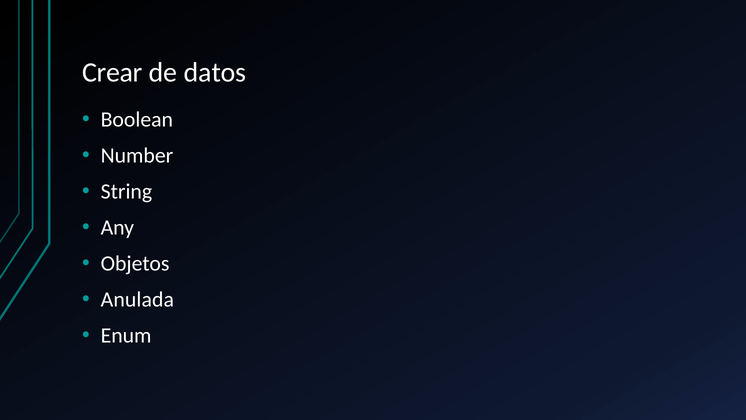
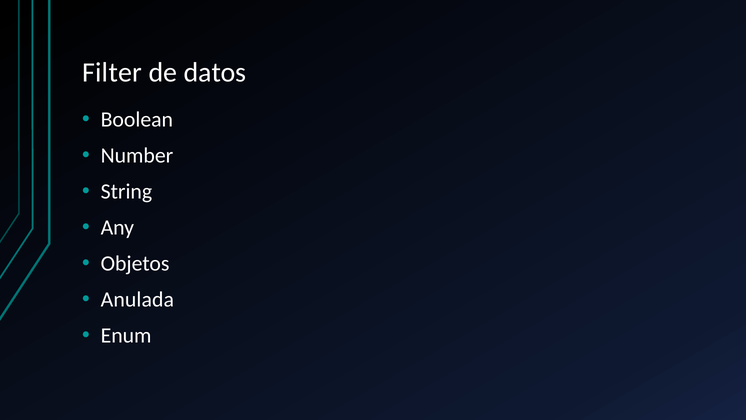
Crear: Crear -> Filter (112, 73)
